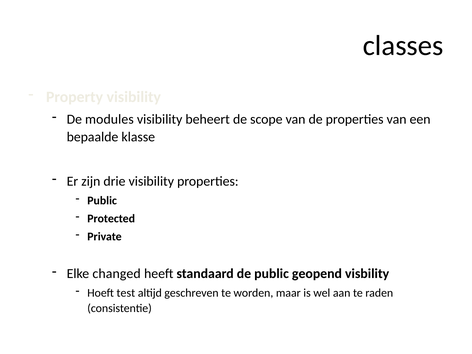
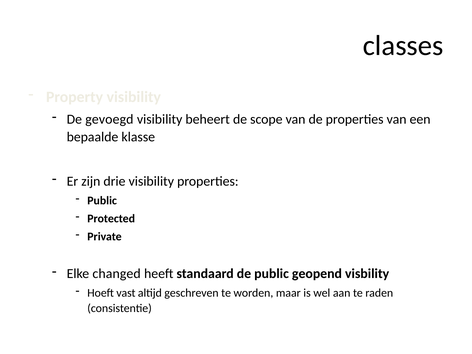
modules: modules -> gevoegd (109, 119)
test: test -> vast (126, 293)
